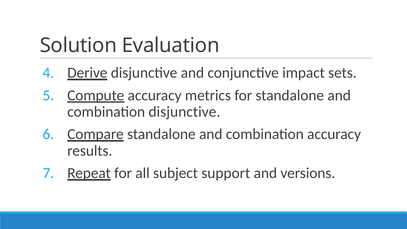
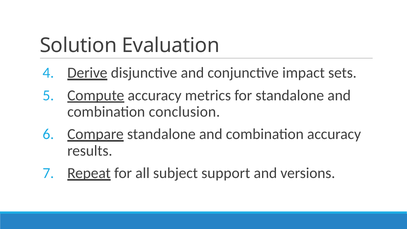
combination disjunctive: disjunctive -> conclusion (184, 112)
